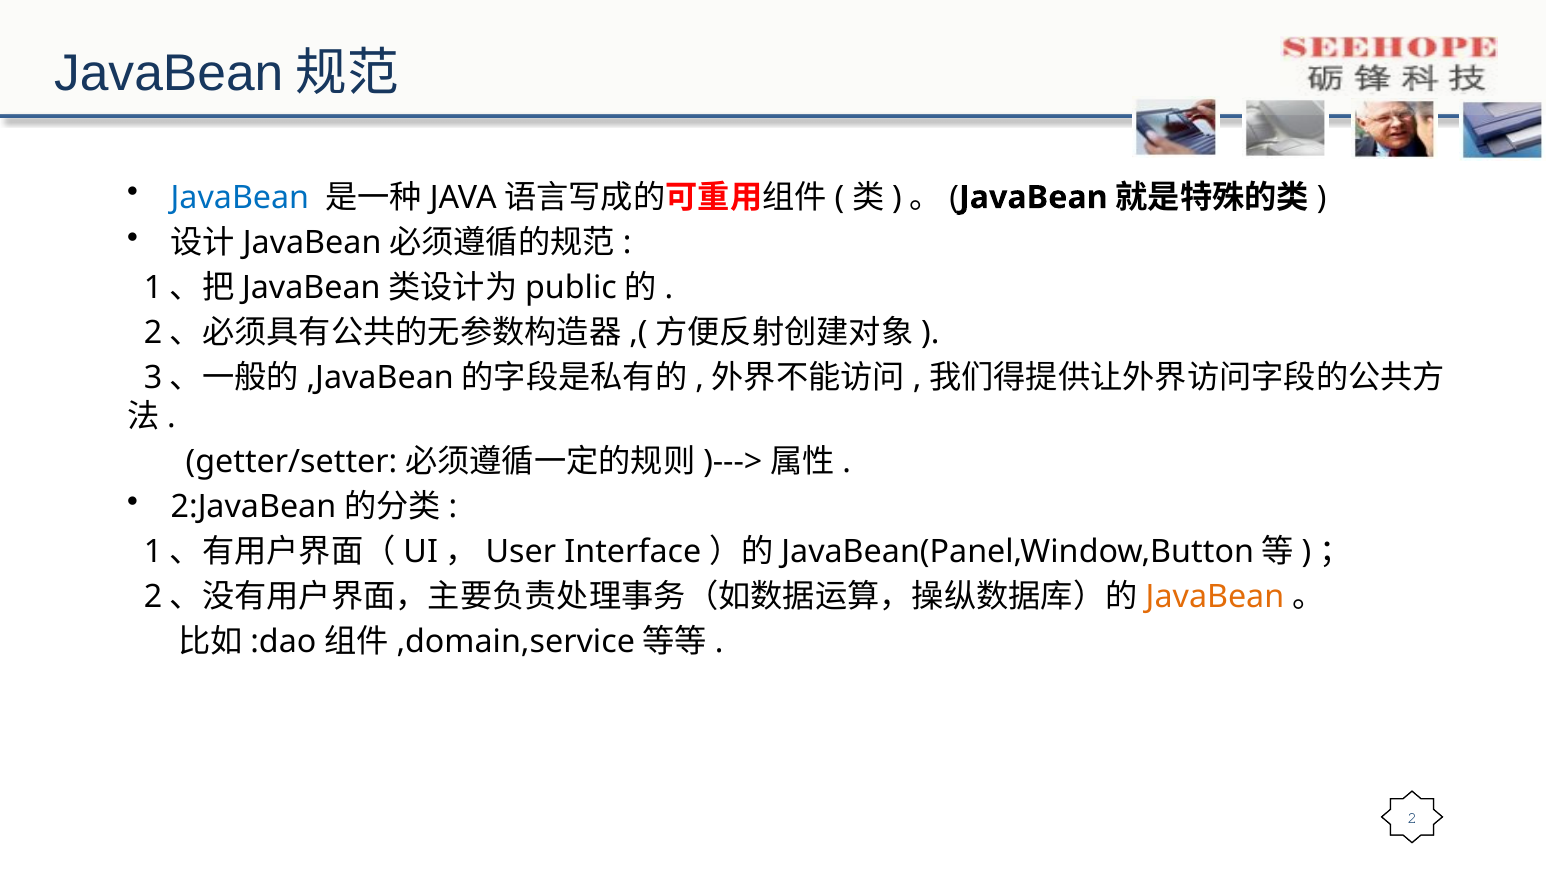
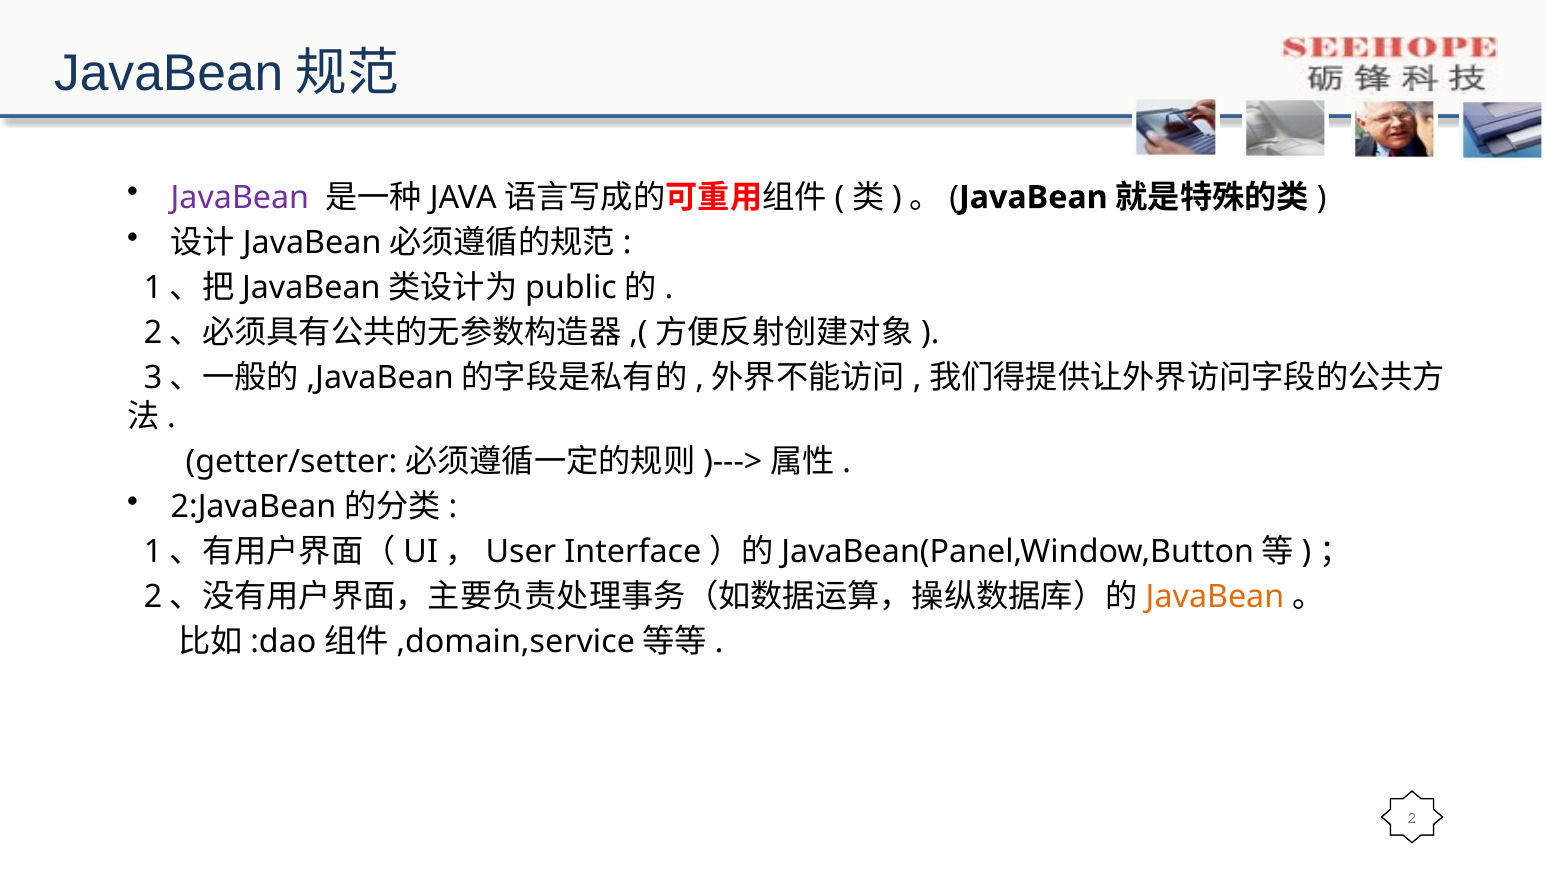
JavaBean colour: blue -> purple (240, 197)
